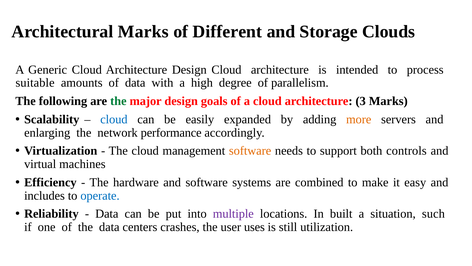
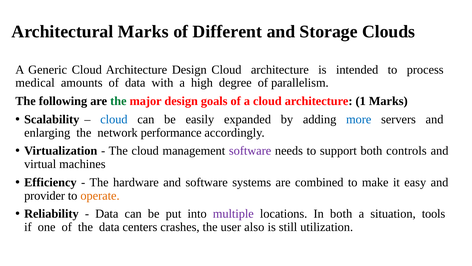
suitable: suitable -> medical (35, 83)
3: 3 -> 1 (361, 101)
more colour: orange -> blue (359, 119)
software colour: orange -> purple (250, 151)
includes: includes -> provider (45, 195)
operate colour: blue -> orange (100, 195)
In built: built -> both (341, 214)
such: such -> tools (434, 214)
uses: uses -> also (254, 227)
